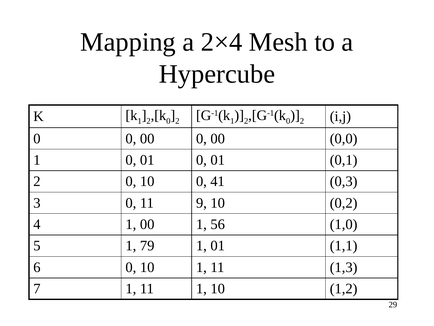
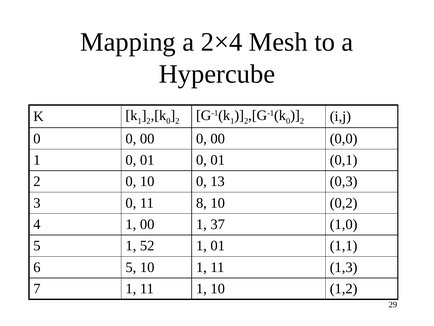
41: 41 -> 13 (217, 181)
9: 9 -> 8 (201, 203)
56: 56 -> 37 (218, 224)
79: 79 -> 52 (147, 245)
6 0: 0 -> 5 (131, 267)
